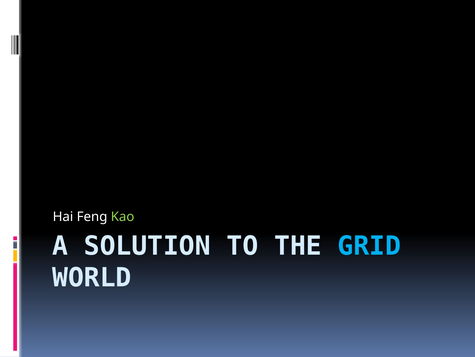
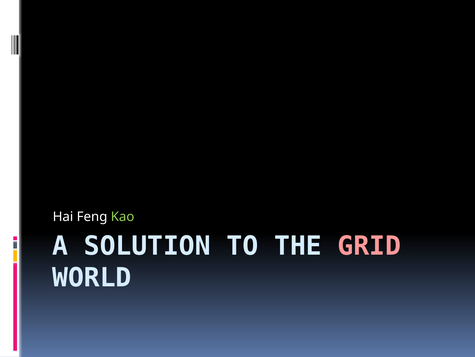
GRID colour: light blue -> pink (369, 246)
